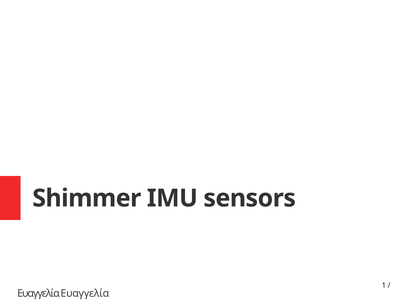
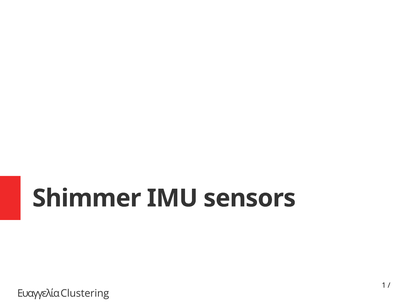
Ευαγγελία Ευαγγελία: Ευαγγελία -> Clustering (85, 294)
